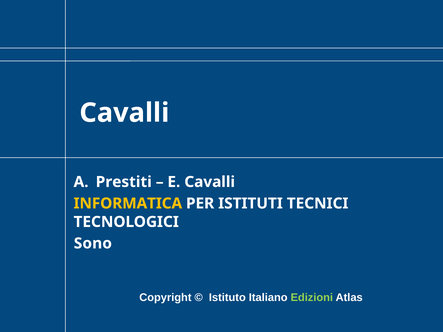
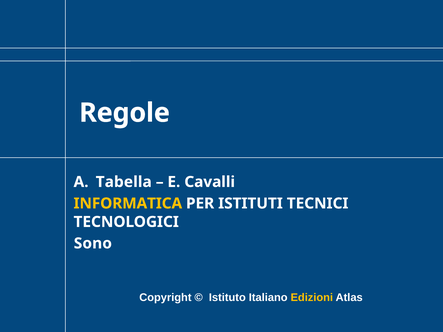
Cavalli: Cavalli -> Regole (125, 113)
Prestiti: Prestiti -> Tabella (124, 182)
Edizioni colour: light green -> yellow (312, 298)
